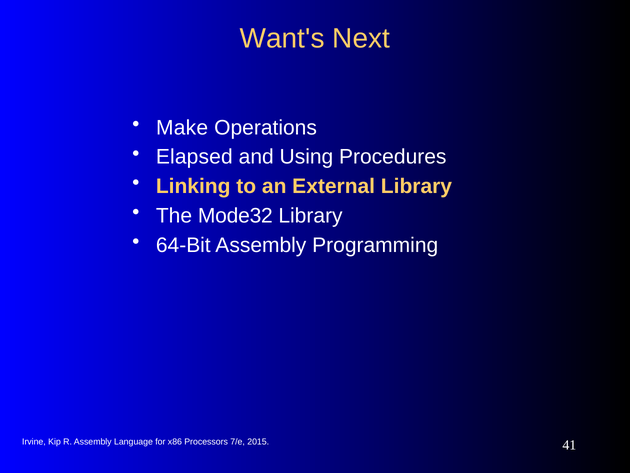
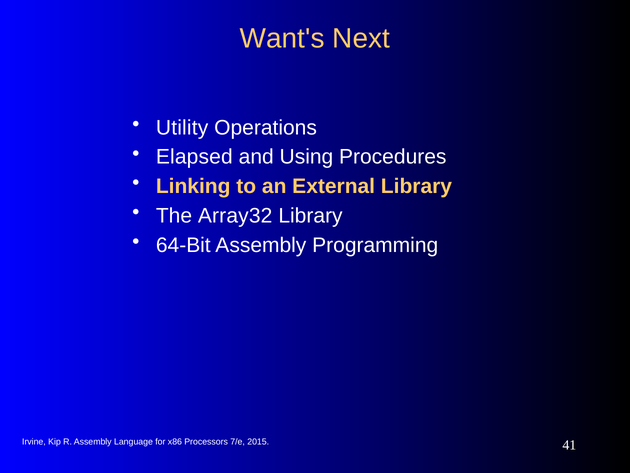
Make: Make -> Utility (182, 127)
Mode32: Mode32 -> Array32 (235, 216)
